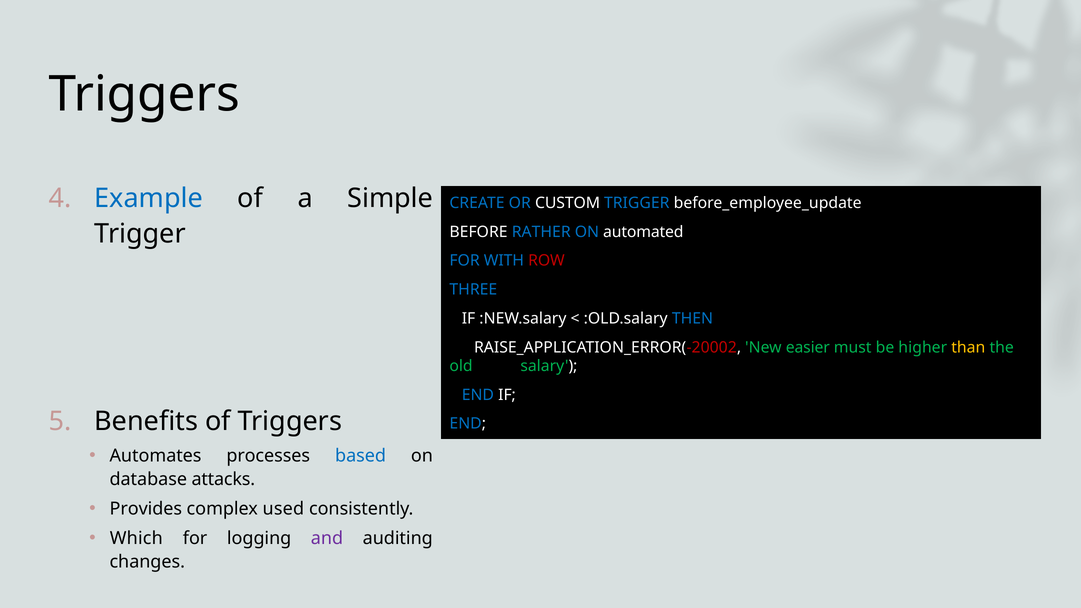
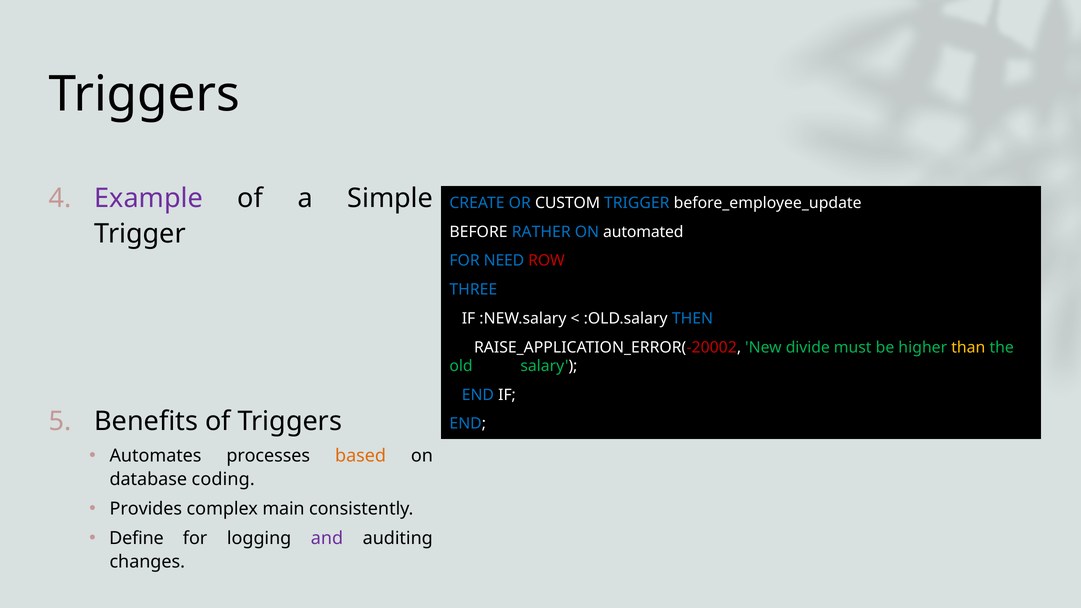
Example colour: blue -> purple (149, 198)
WITH: WITH -> NEED (504, 261)
easier: easier -> divide (808, 347)
based colour: blue -> orange (361, 456)
attacks: attacks -> coding (223, 479)
used: used -> main (284, 509)
Which: Which -> Define (136, 538)
